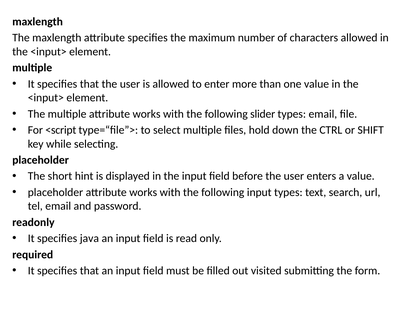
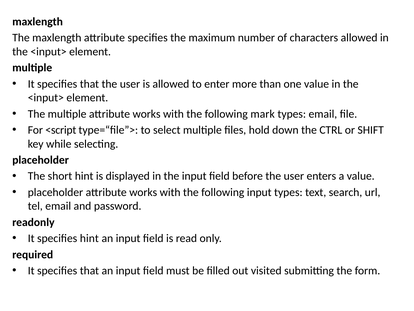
slider: slider -> mark (263, 114)
specifies java: java -> hint (89, 238)
